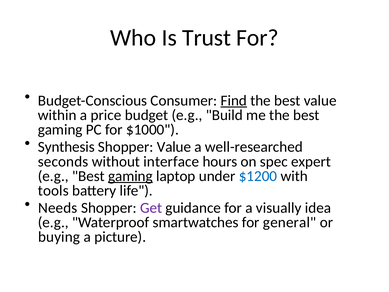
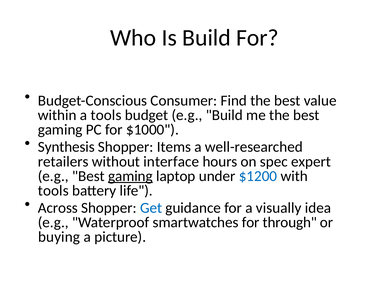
Is Trust: Trust -> Build (207, 38)
Find underline: present -> none (234, 100)
a price: price -> tools (106, 115)
Shopper Value: Value -> Items (174, 147)
seconds: seconds -> retailers (63, 161)
Needs: Needs -> Across (58, 208)
Get colour: purple -> blue (151, 208)
general: general -> through (290, 222)
